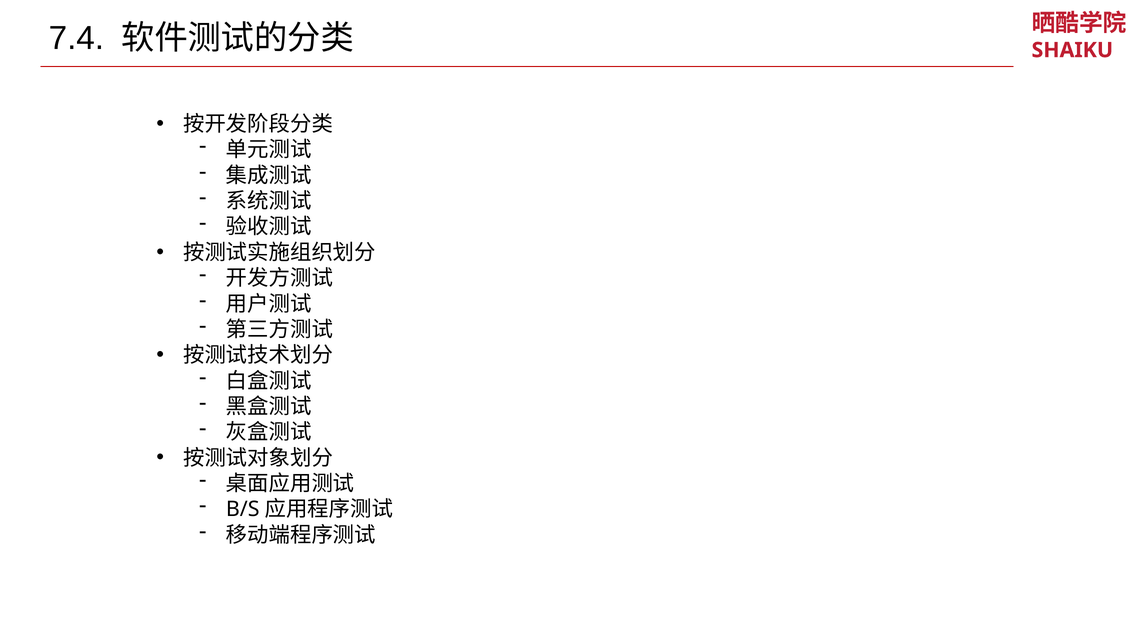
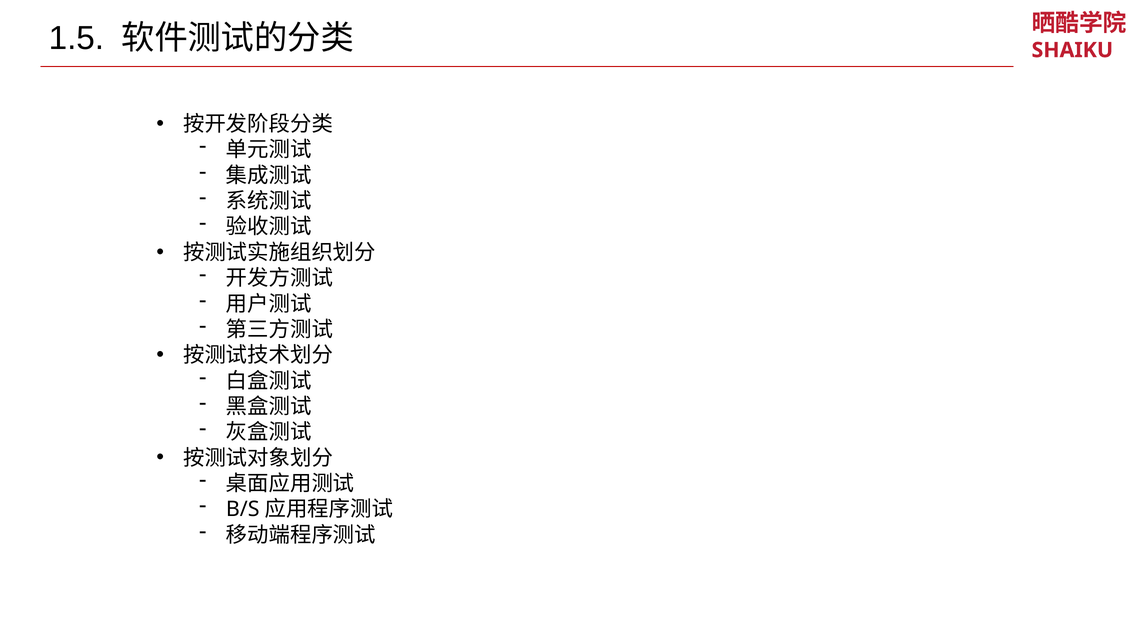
7.4: 7.4 -> 1.5 (76, 38)
